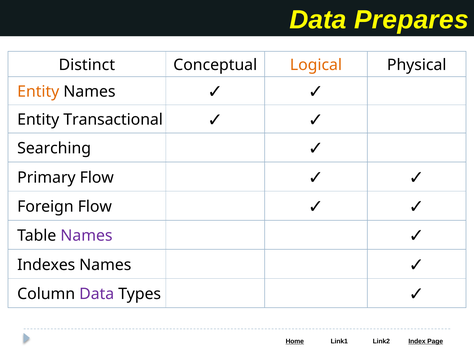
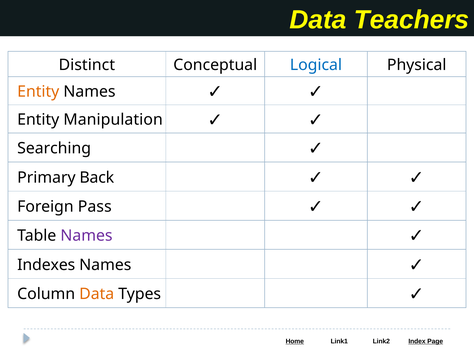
Prepares: Prepares -> Teachers (412, 20)
Logical colour: orange -> blue (316, 65)
Transactional: Transactional -> Manipulation (113, 120)
Primary Flow: Flow -> Back (97, 178)
Foreign Flow: Flow -> Pass (95, 207)
Data colour: purple -> orange (97, 294)
